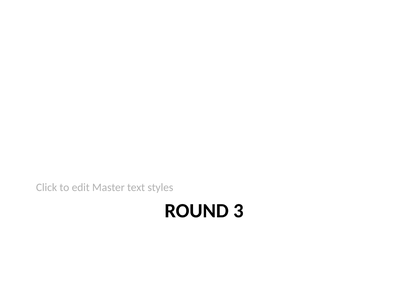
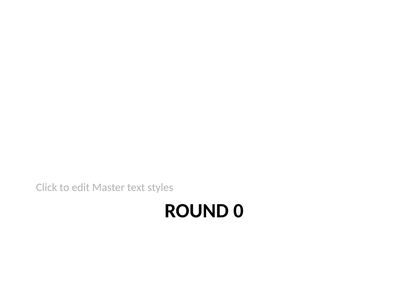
3: 3 -> 0 (238, 211)
